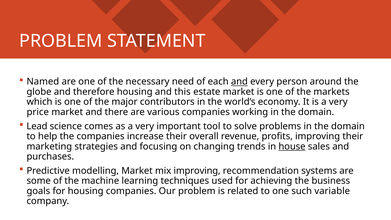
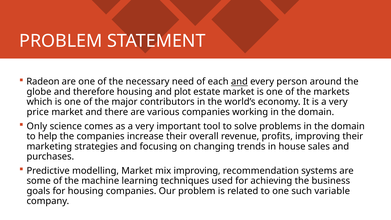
Named: Named -> Radeon (43, 82)
this: this -> plot (183, 92)
Lead: Lead -> Only (37, 126)
house underline: present -> none (292, 146)
